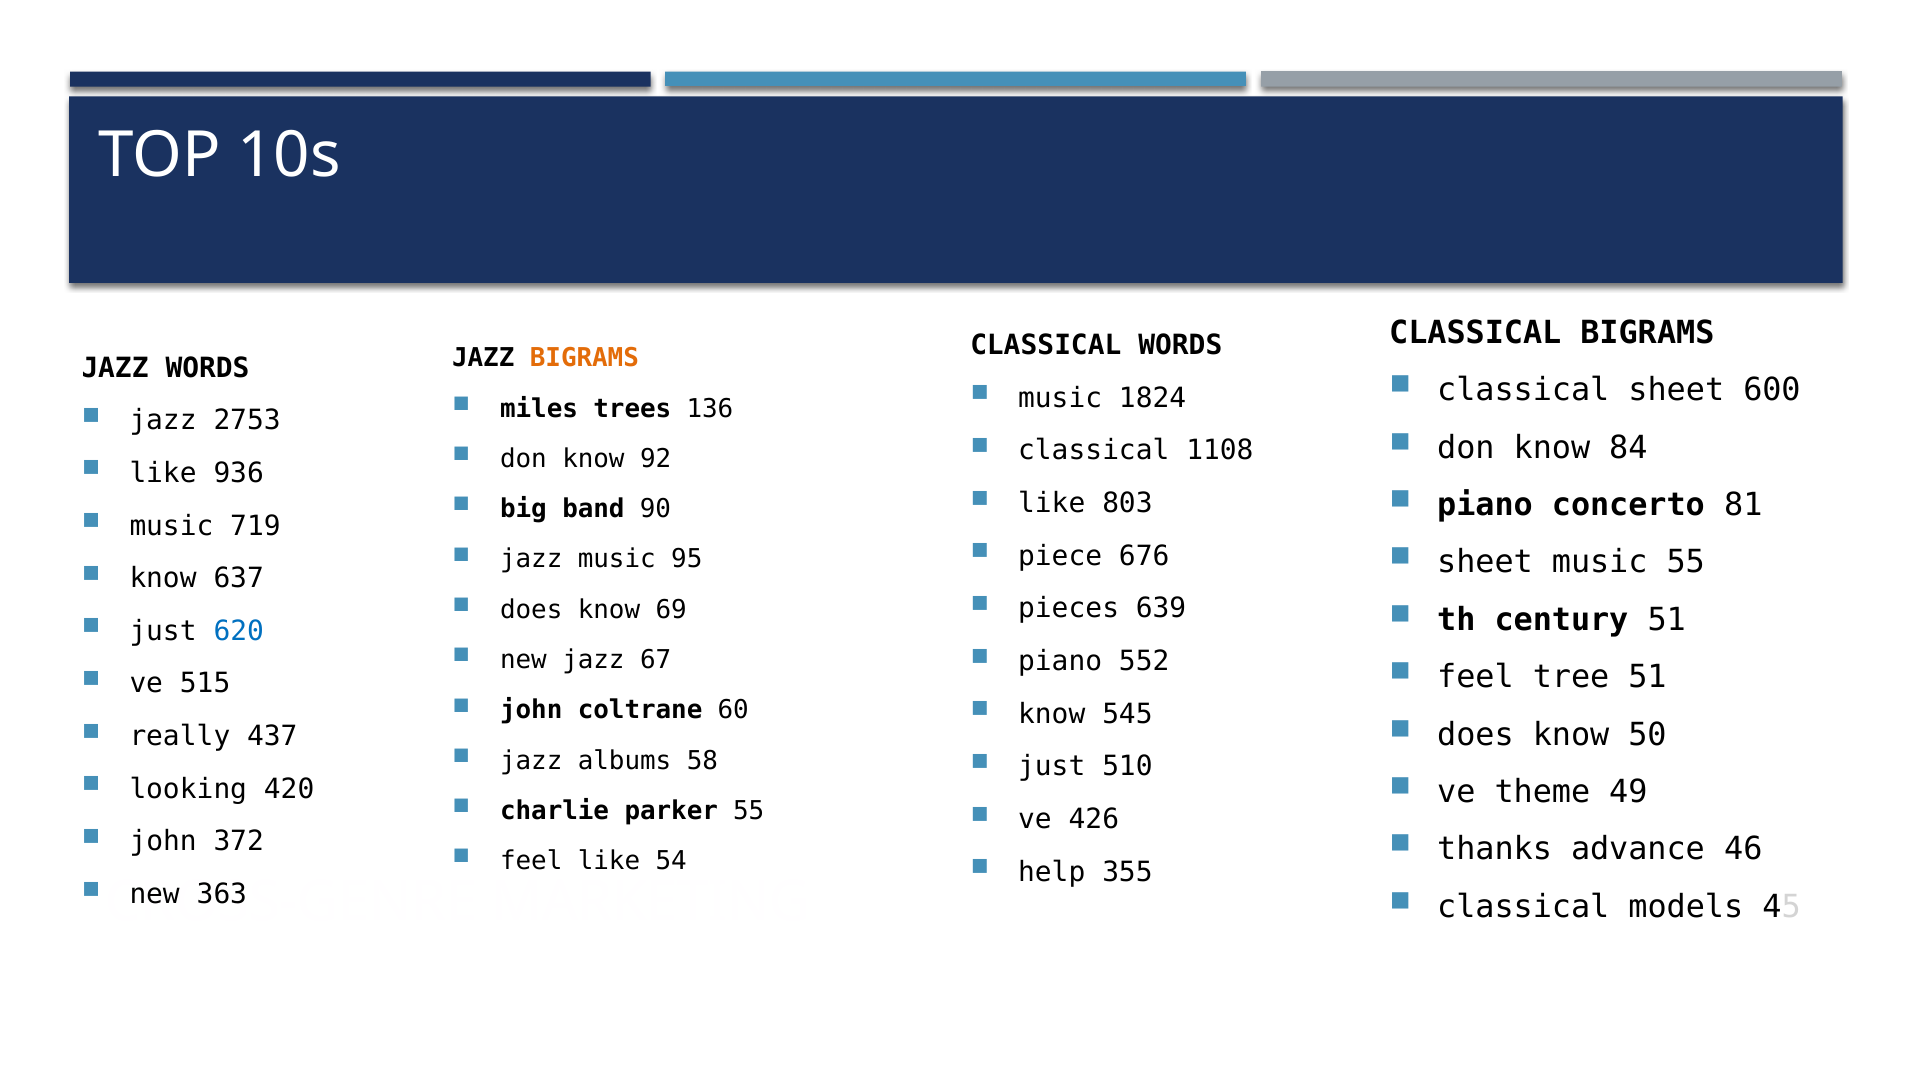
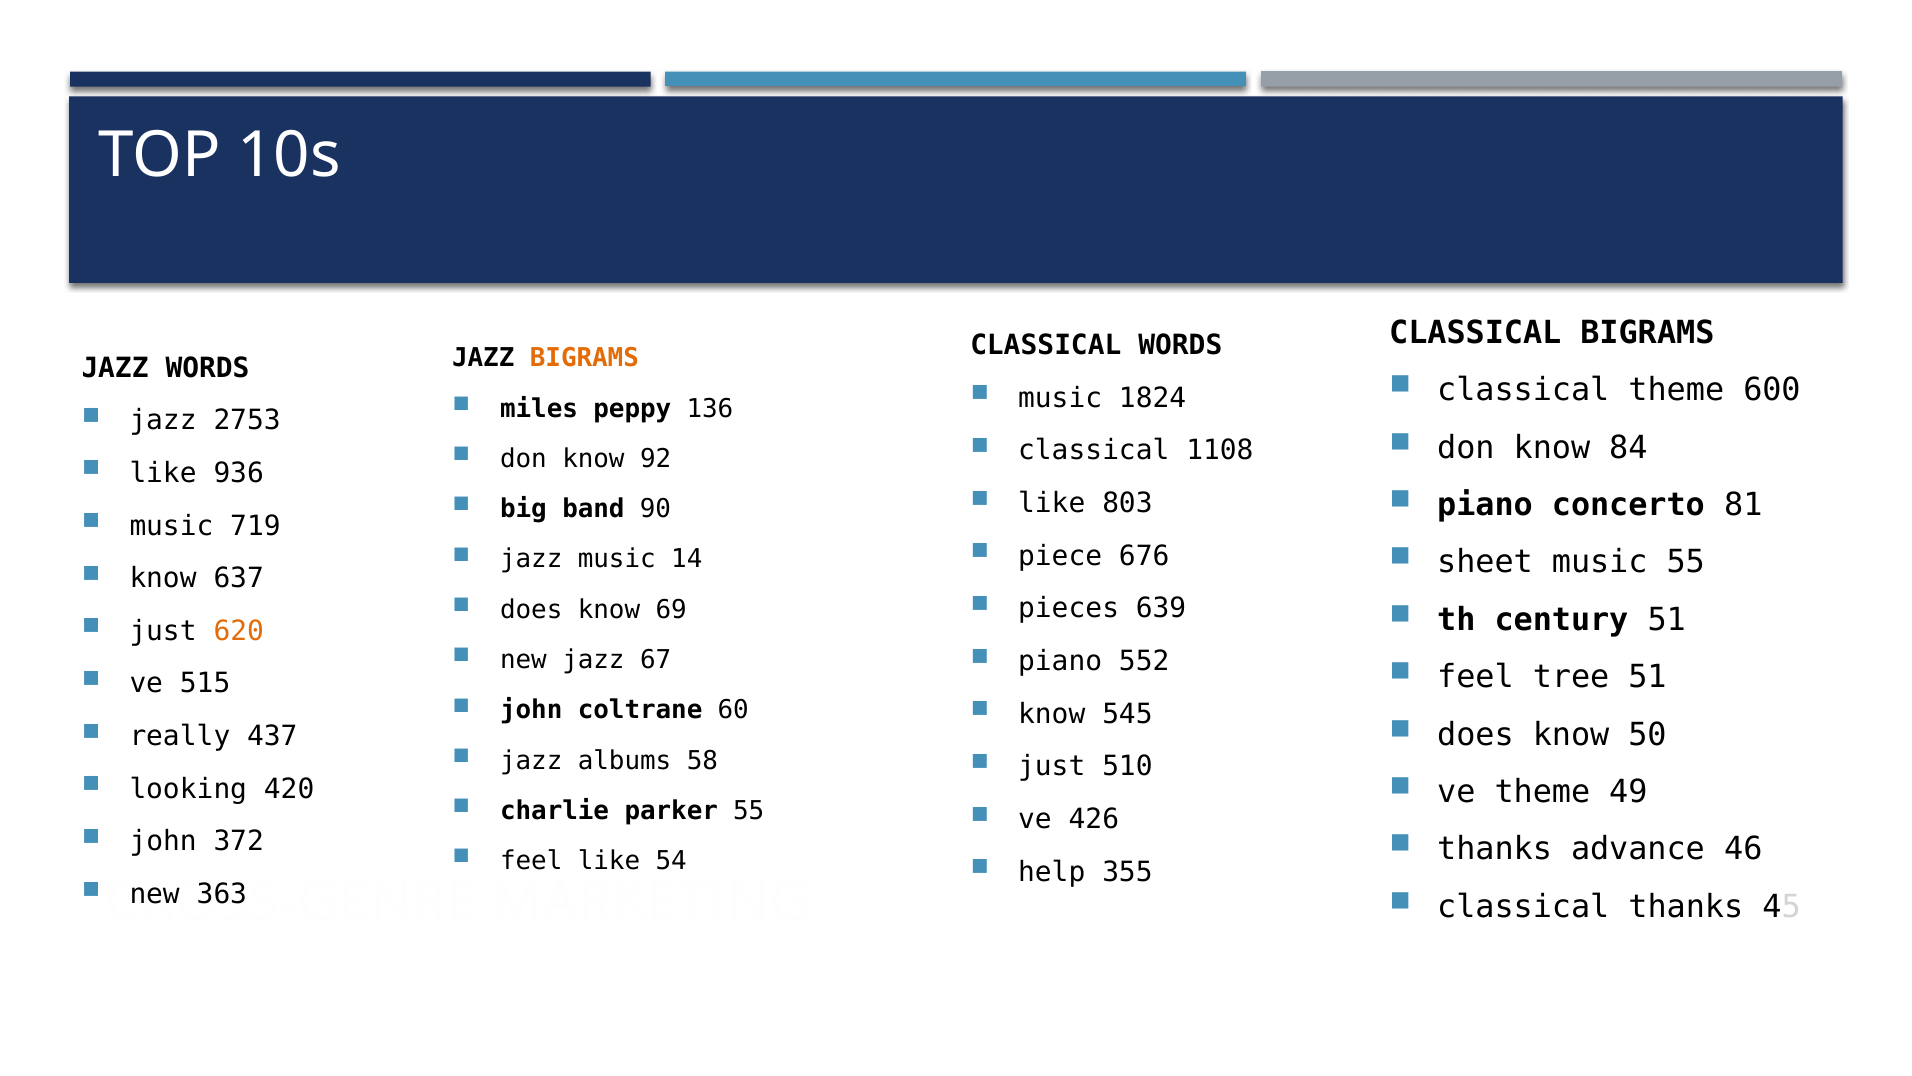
classical sheet: sheet -> theme (1676, 390)
trees: trees -> peppy (632, 408)
95: 95 -> 14 (687, 559)
620 colour: blue -> orange (239, 631)
classical models: models -> thanks (1686, 906)
